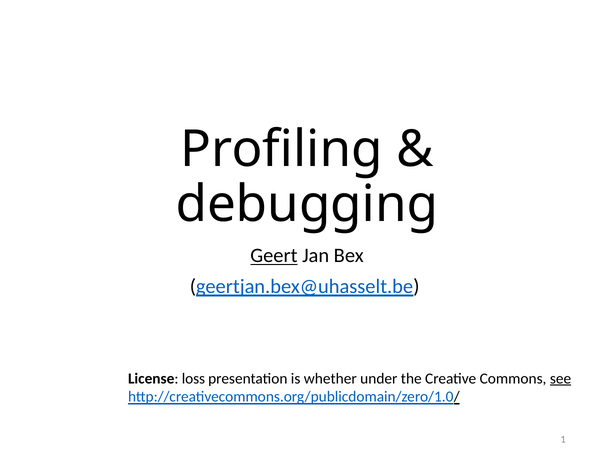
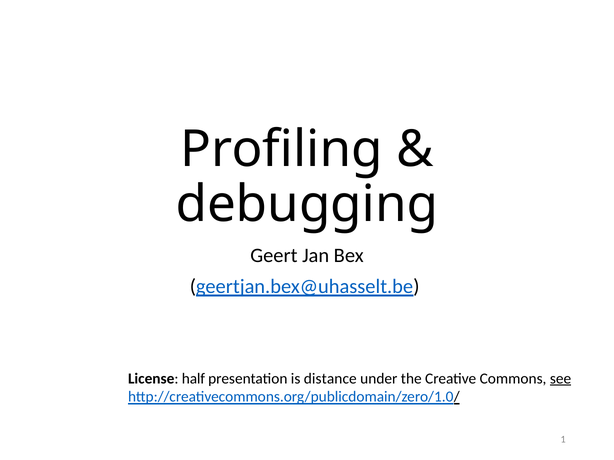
Geert underline: present -> none (274, 256)
loss: loss -> half (193, 379)
whether: whether -> distance (330, 379)
